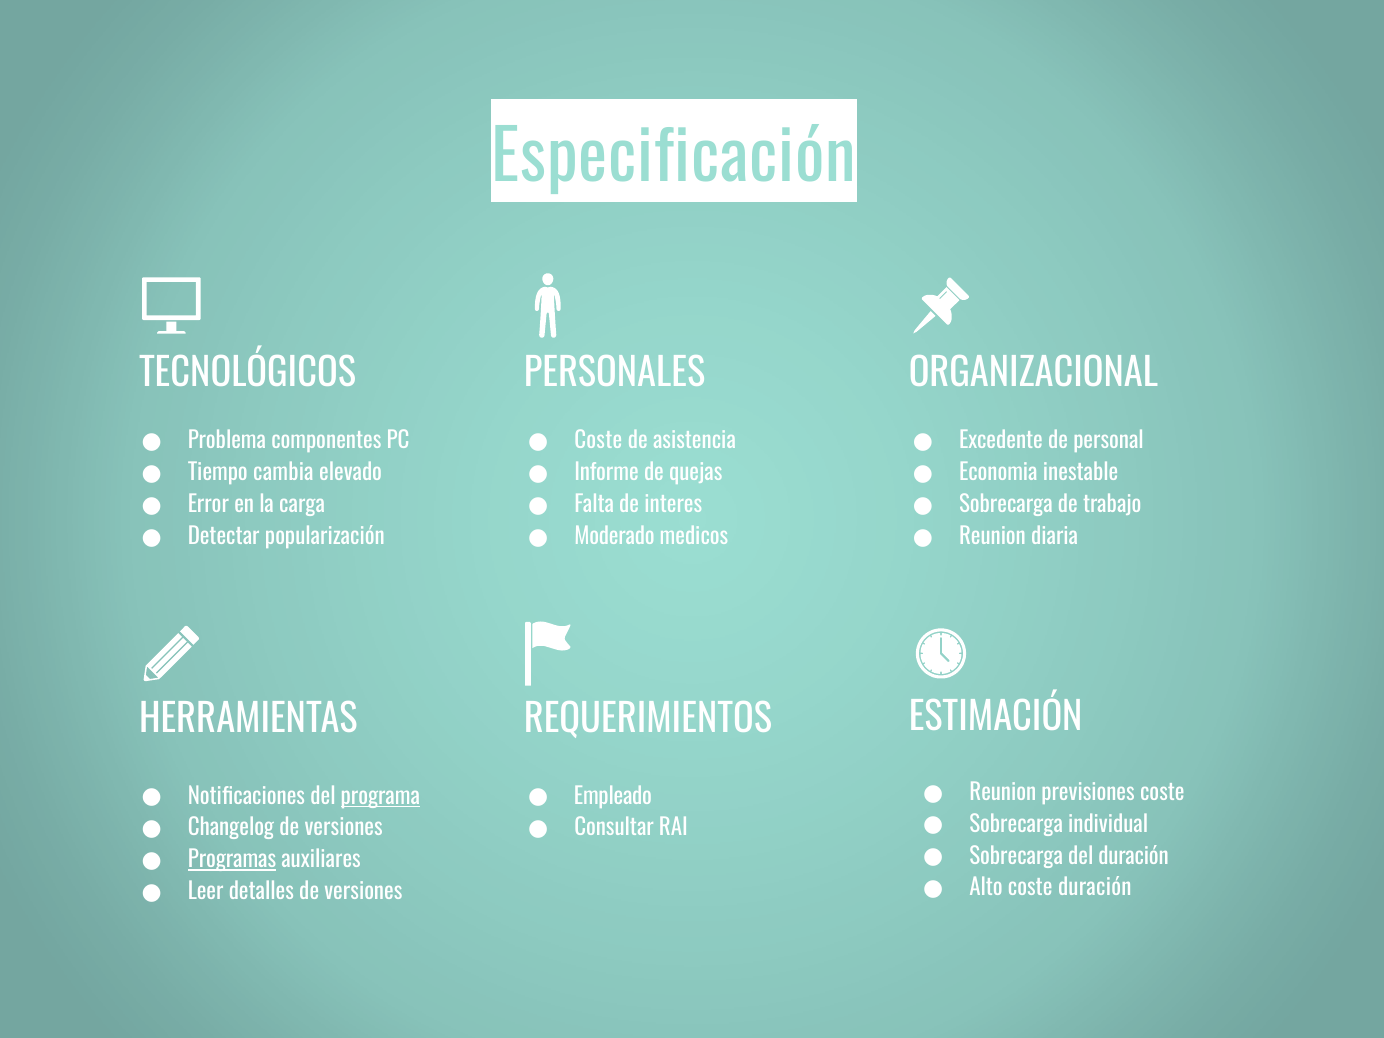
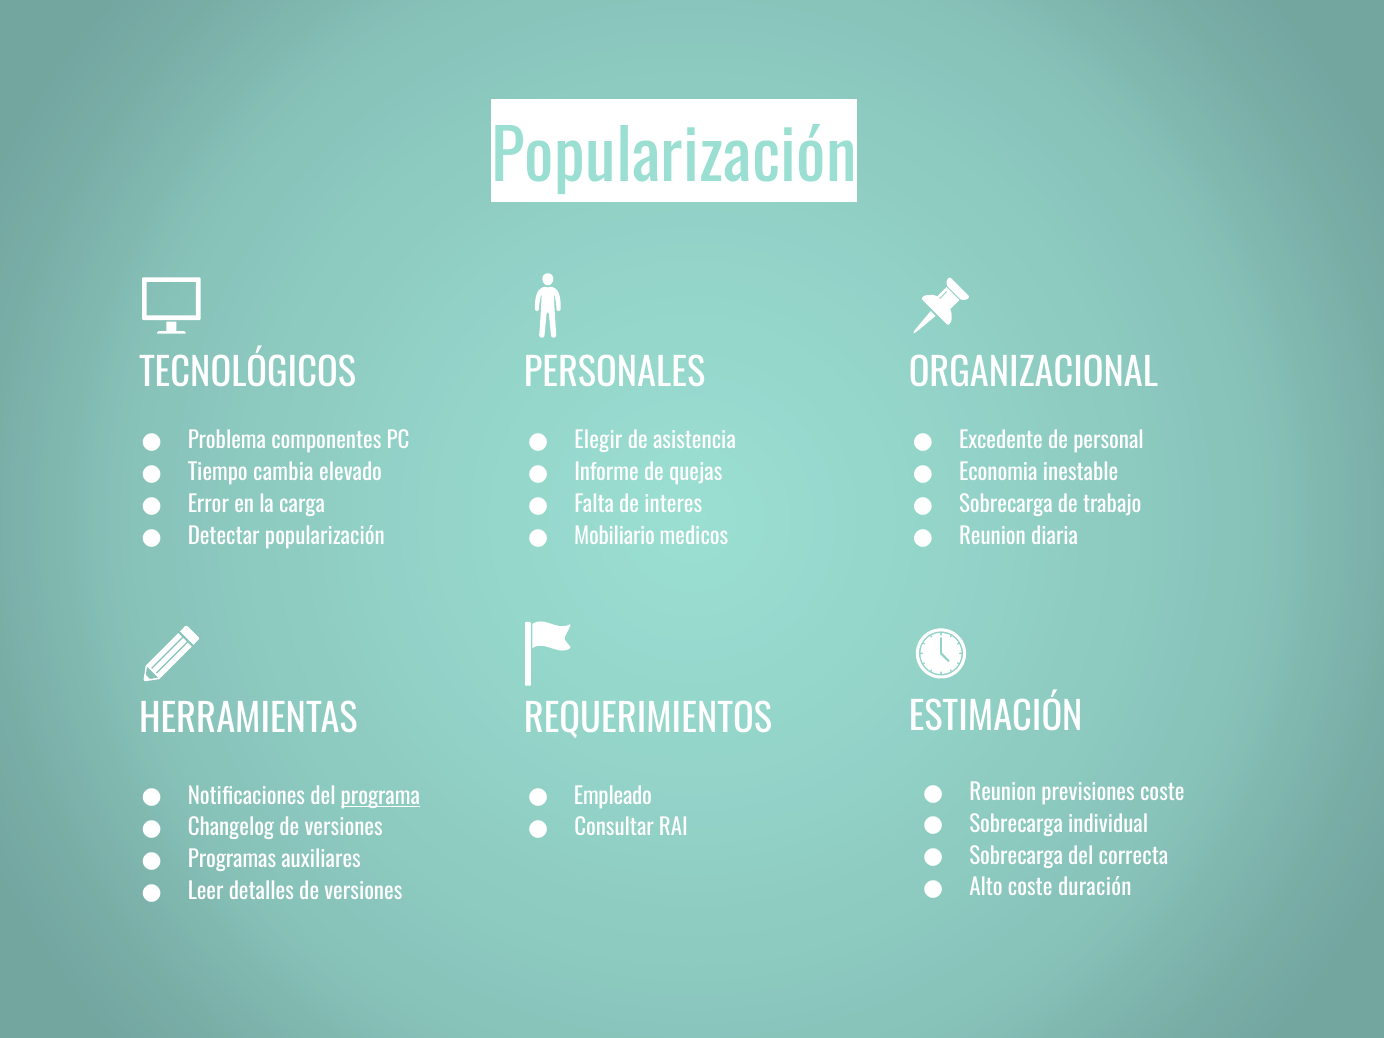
Especificación: Especificación -> Popularización (674, 159)
Coste: Coste -> Elegir (598, 441)
Moderado: Moderado -> Mobiliario (615, 537)
del duración: duración -> correcta (1133, 856)
Programas underline: present -> none (232, 860)
